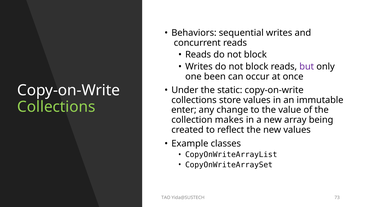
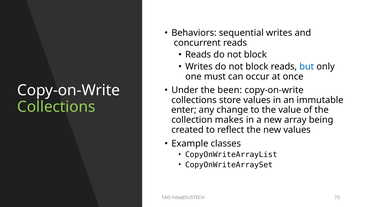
but colour: purple -> blue (307, 67)
been: been -> must (215, 77)
static: static -> been (230, 90)
